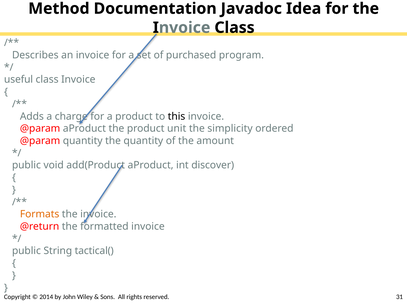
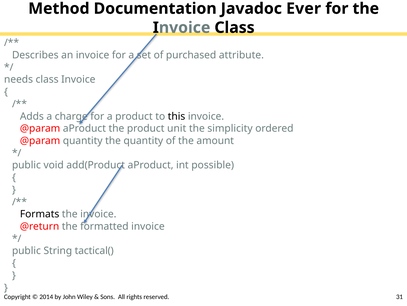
Idea: Idea -> Ever (304, 9)
program: program -> attribute (241, 55)
useful: useful -> needs (19, 79)
discover: discover -> possible (213, 165)
Formats colour: orange -> black (40, 214)
